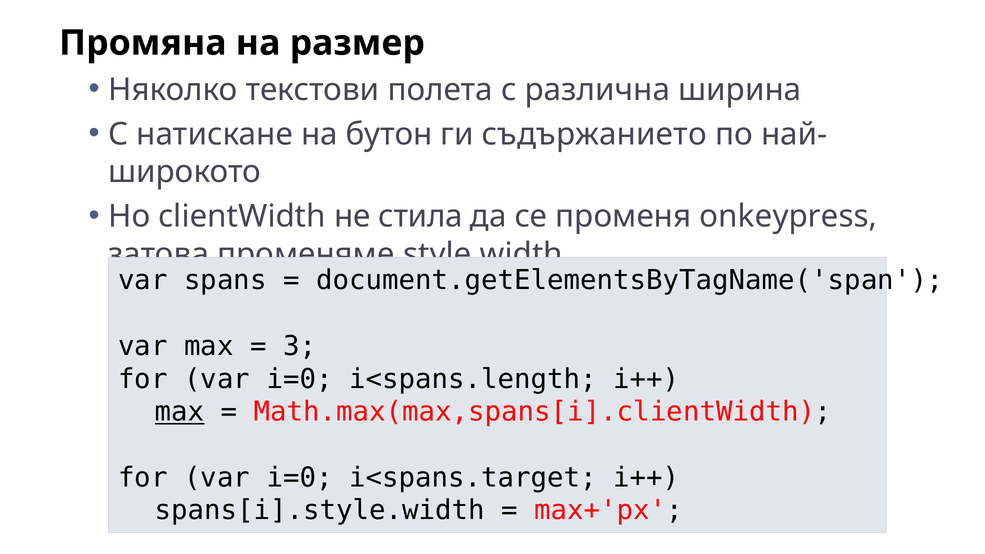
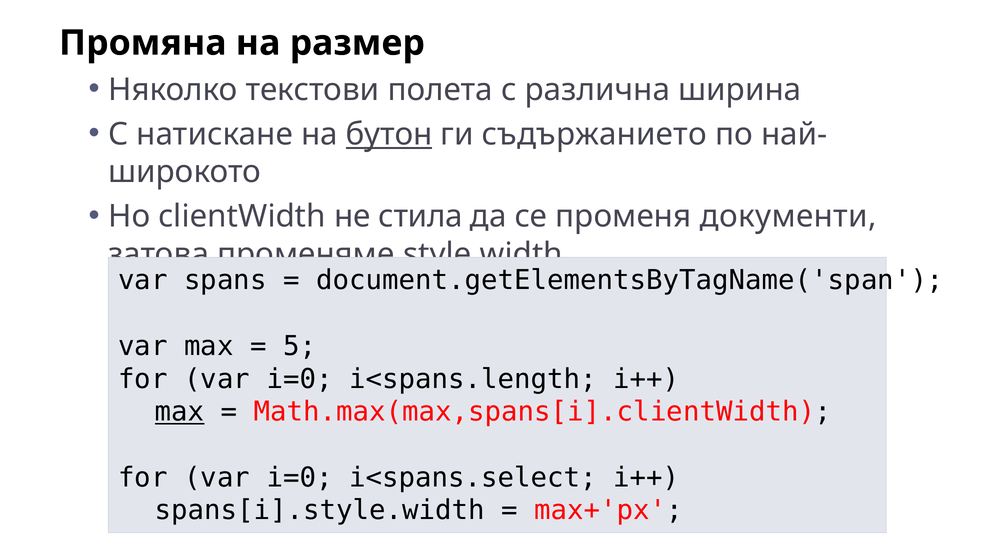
бутон underline: none -> present (389, 134)
onkeypress: onkeypress -> документи (788, 217)
3: 3 -> 5 (300, 346)
i<spans.target: i<spans.target -> i<spans.select (473, 478)
